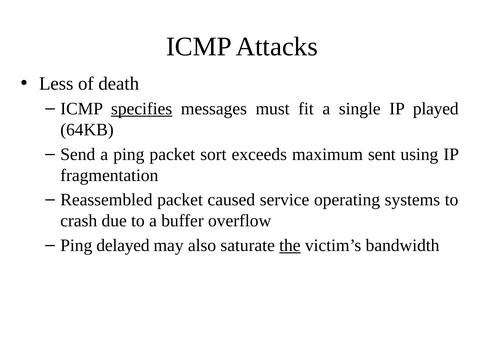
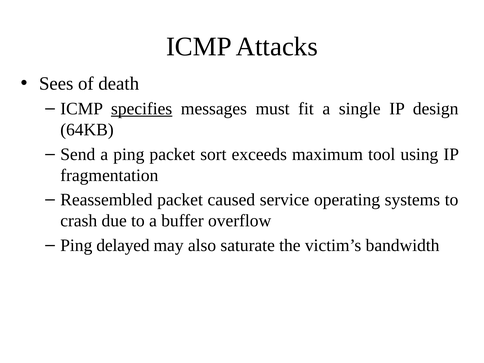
Less: Less -> Sees (56, 84)
played: played -> design (436, 109)
sent: sent -> tool (382, 154)
the underline: present -> none (290, 245)
